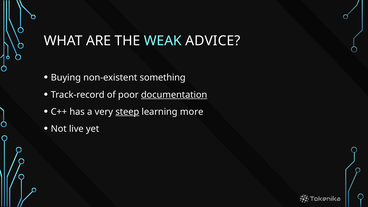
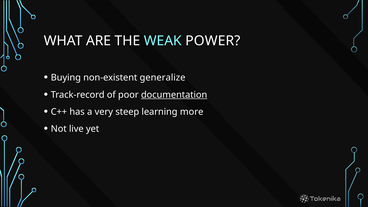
ADVICE: ADVICE -> POWER (213, 41)
something: something -> generalize (163, 78)
steep underline: present -> none (127, 112)
